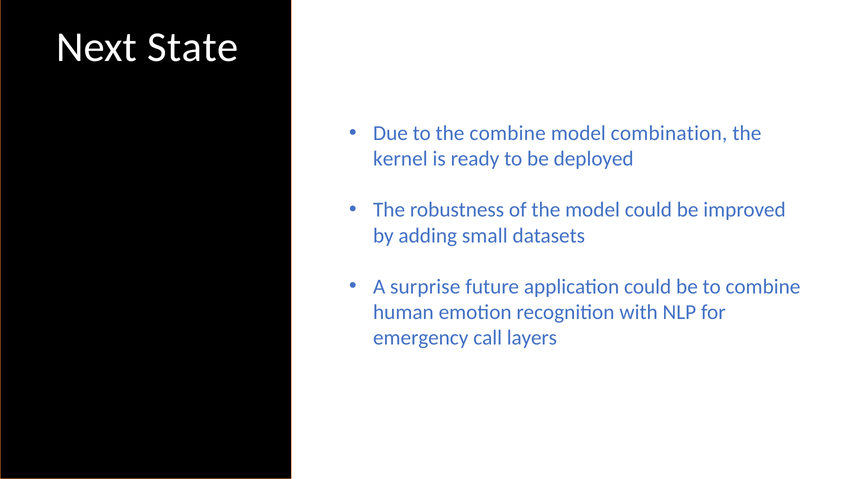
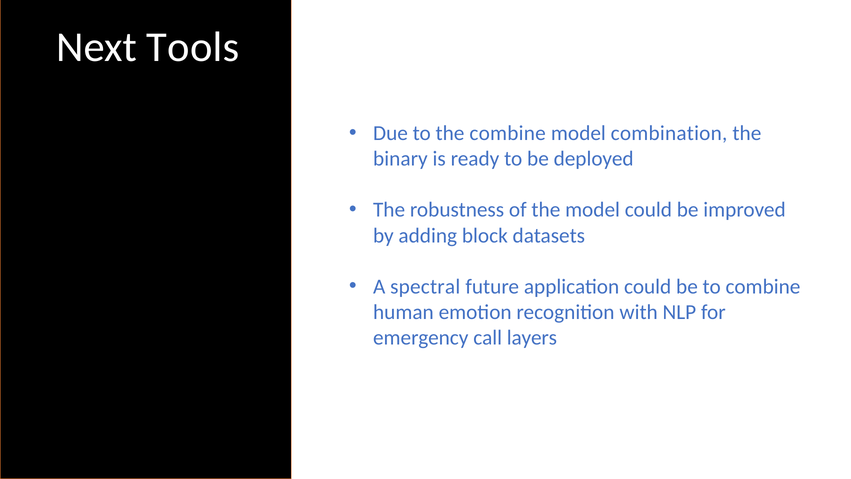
State: State -> Tools (193, 47)
kernel: kernel -> binary (400, 159)
small: small -> block (485, 235)
surprise: surprise -> spectral (425, 286)
